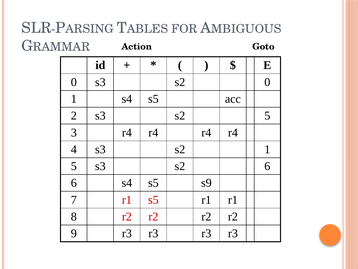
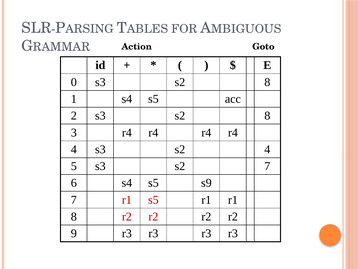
0 s3 s2 0: 0 -> 8 (267, 82)
2 s3 s2 5: 5 -> 8 (267, 116)
s2 1: 1 -> 4 (267, 149)
s2 6: 6 -> 7 (267, 166)
